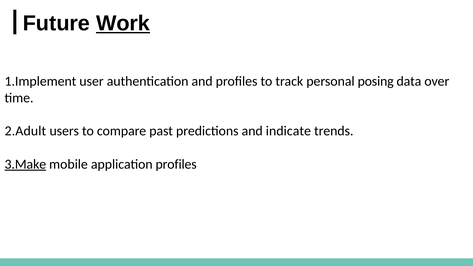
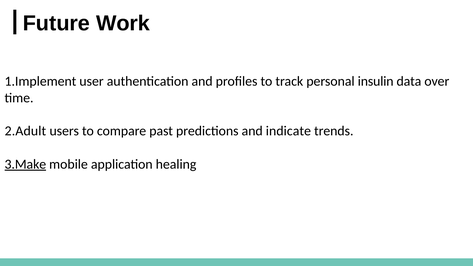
Work underline: present -> none (123, 23)
posing: posing -> insulin (376, 81)
application profiles: profiles -> healing (176, 164)
